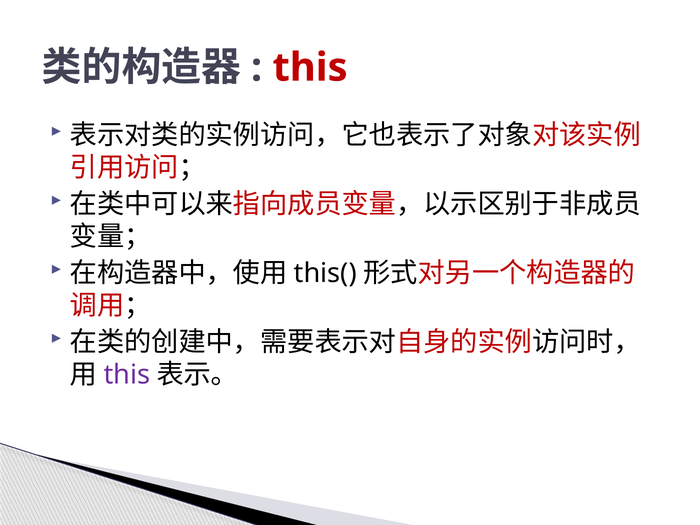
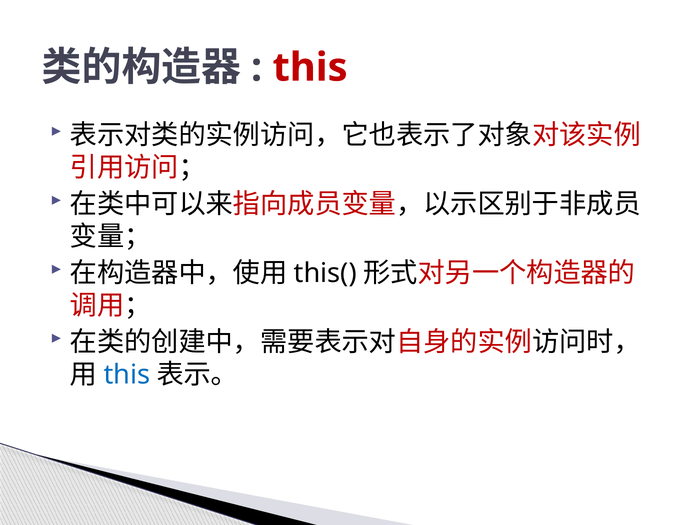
this colour: purple -> blue (127, 375)
